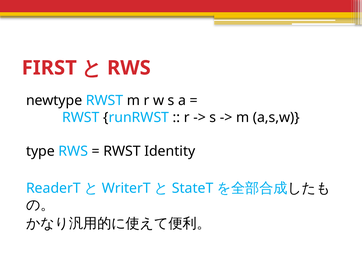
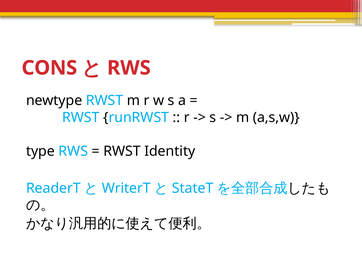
FIRST: FIRST -> CONS (49, 68)
